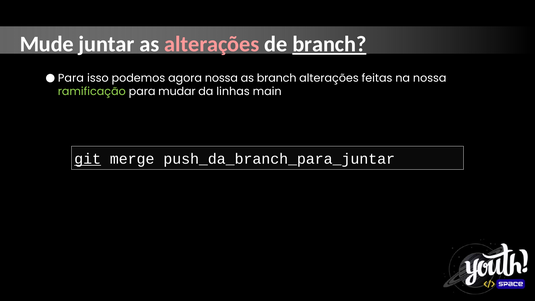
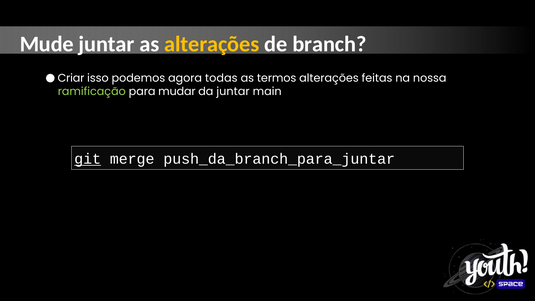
alterações colour: pink -> yellow (212, 44)
branch underline: present -> none (329, 44)
Para: Para -> Criar (71, 78)
agora nossa: nossa -> todas (221, 78)
as branch: branch -> termos (277, 78)
da linhas: linhas -> juntar (233, 92)
